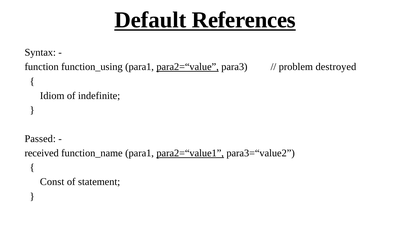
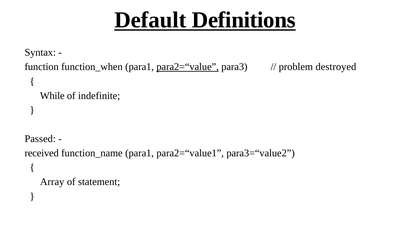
References: References -> Definitions (244, 20)
function_using: function_using -> function_when (92, 67)
Idiom: Idiom -> While (52, 96)
para2=“value1 underline: present -> none (190, 153)
Const: Const -> Array (52, 182)
